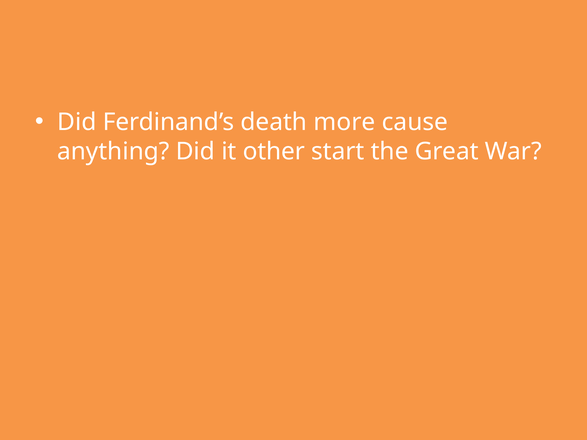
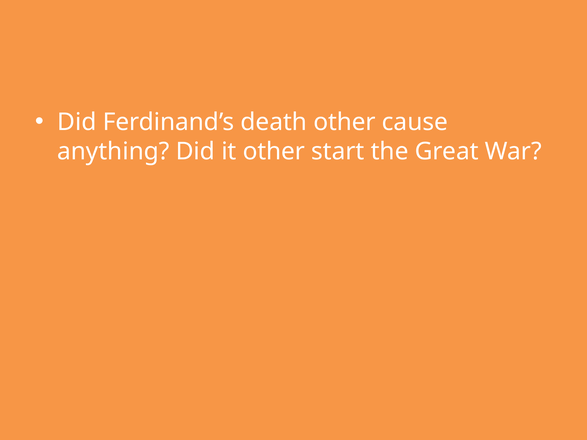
death more: more -> other (345, 122)
